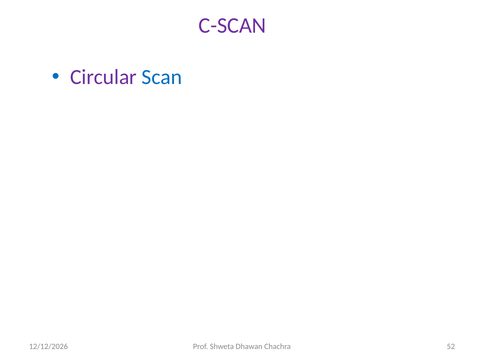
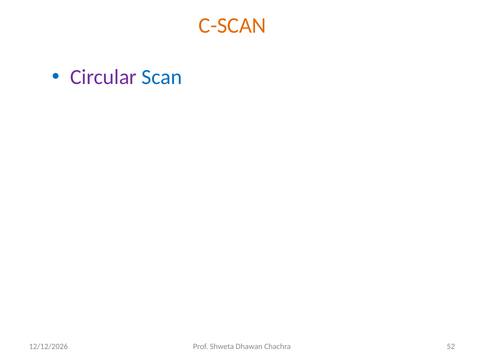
C-SCAN colour: purple -> orange (232, 25)
